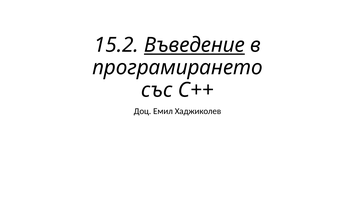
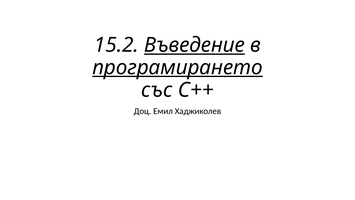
програмирането underline: none -> present (177, 67)
